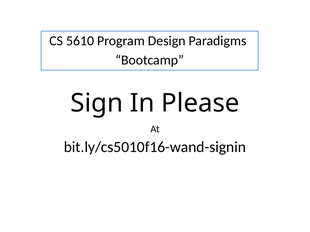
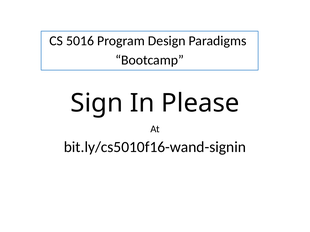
5610: 5610 -> 5016 (80, 41)
